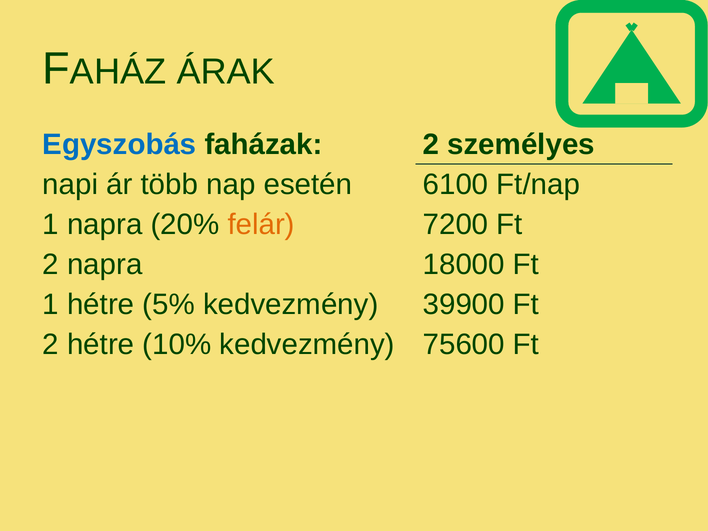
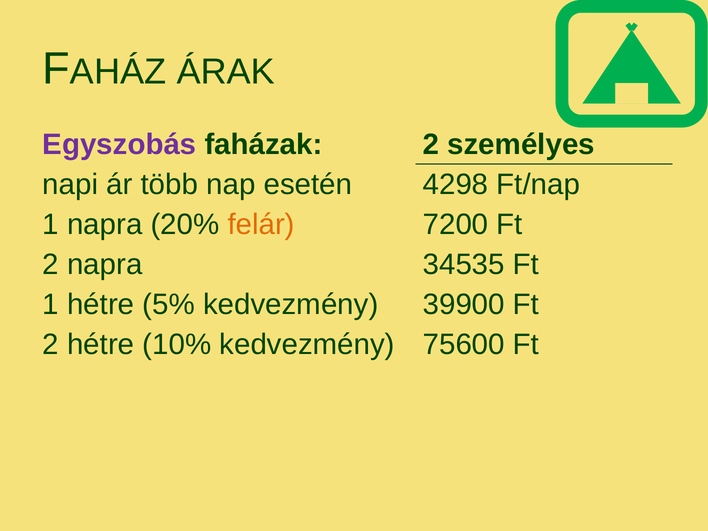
Egyszobás colour: blue -> purple (119, 144)
6100: 6100 -> 4298 (456, 184)
18000: 18000 -> 34535 (464, 264)
